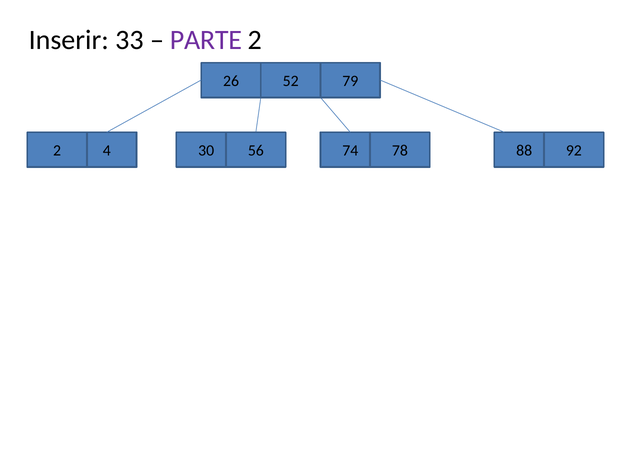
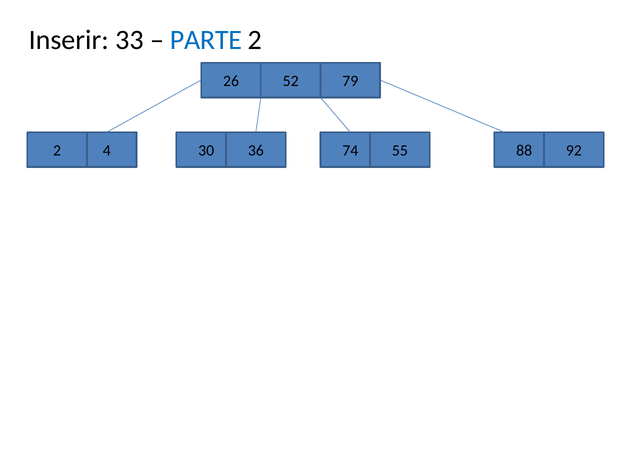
PARTE colour: purple -> blue (206, 40)
56: 56 -> 36 (256, 151)
78: 78 -> 55 (400, 151)
